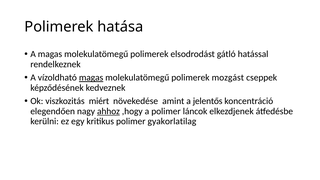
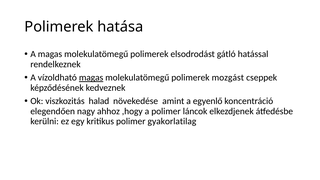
miért: miért -> halad (99, 101)
jelentős: jelentős -> egyenlő (208, 101)
ahhoz underline: present -> none (108, 111)
